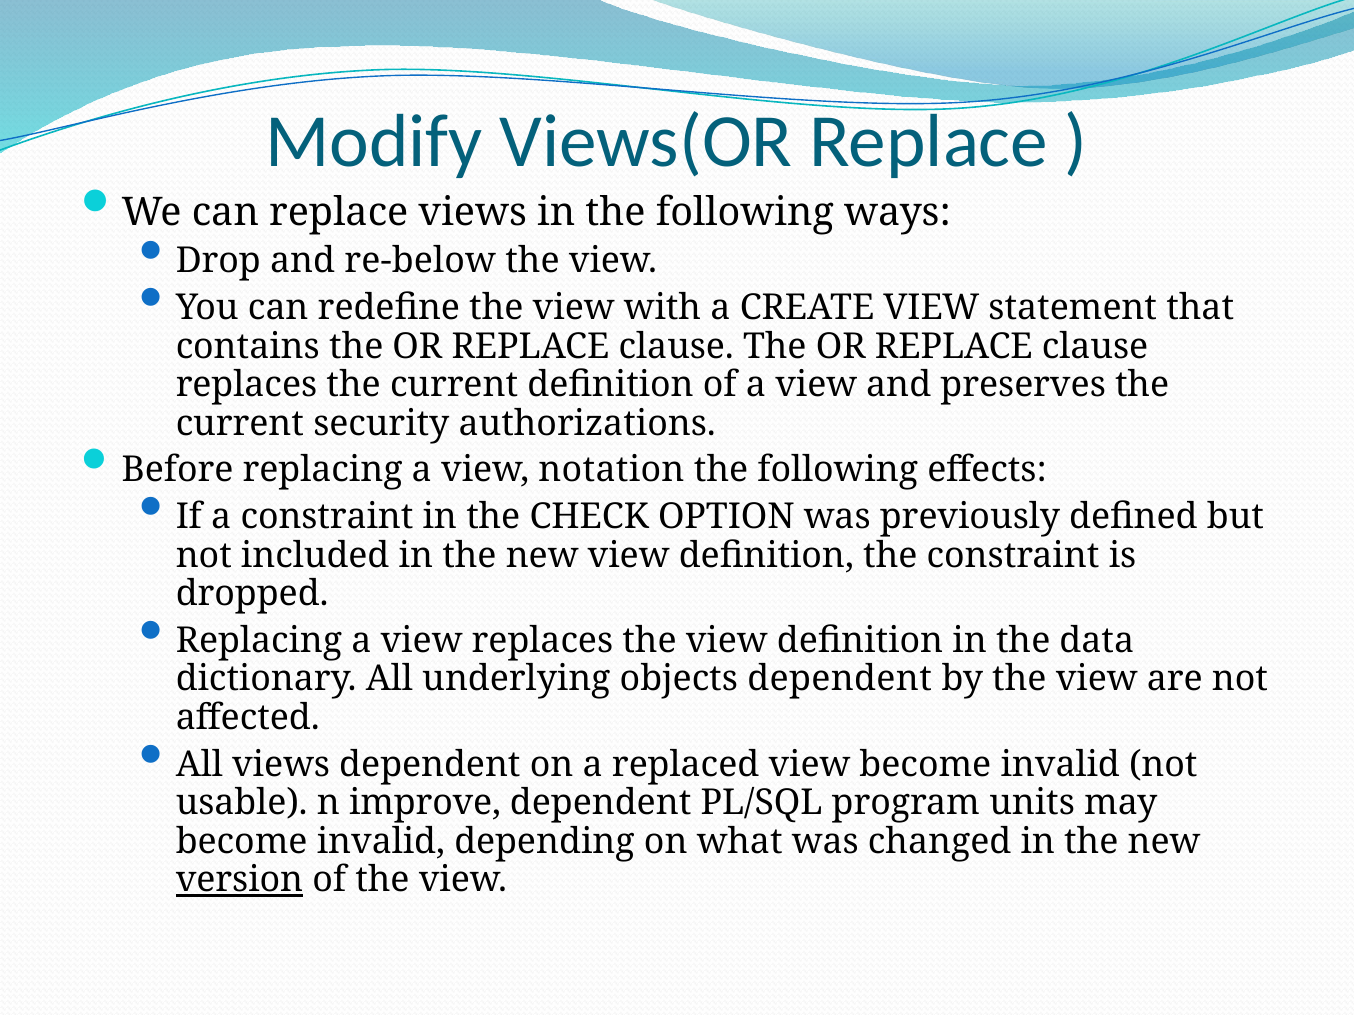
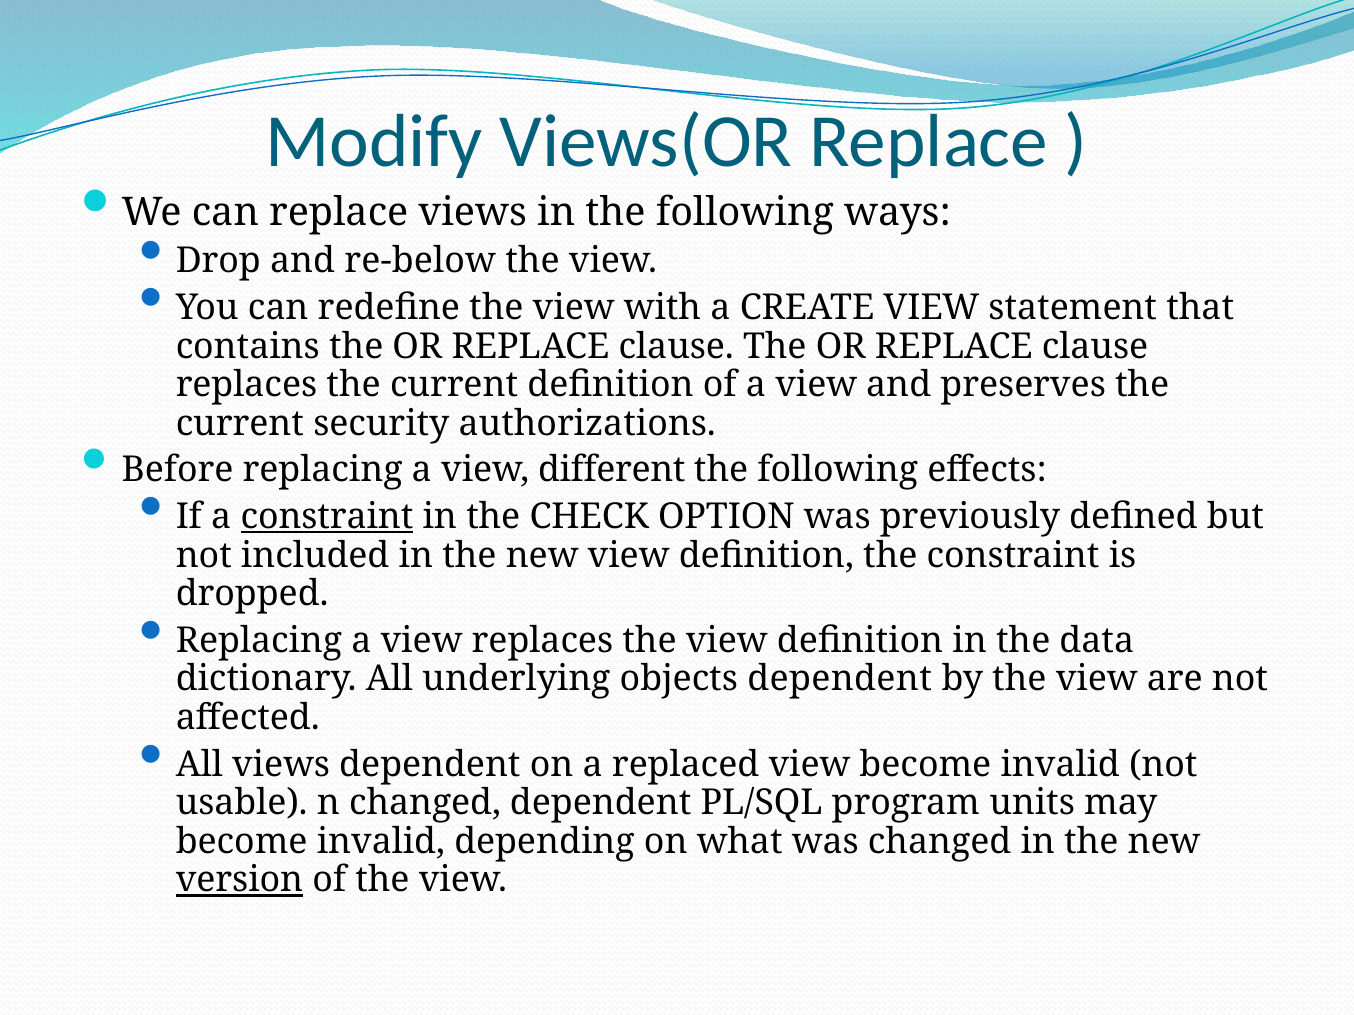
notation: notation -> different (612, 470)
constraint underline: none -> present (327, 517)
n improve: improve -> changed (425, 803)
